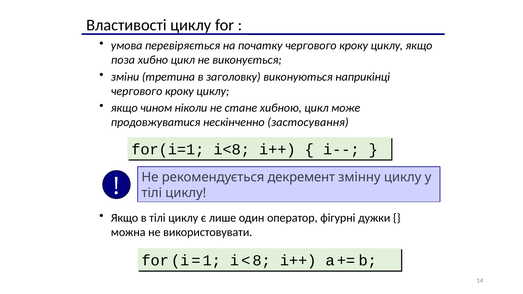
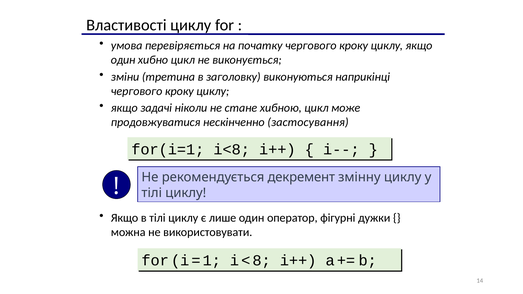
поза: поза -> один (123, 60)
чином: чином -> задачі (156, 108)
